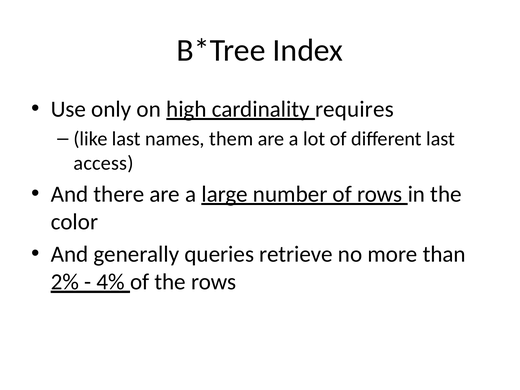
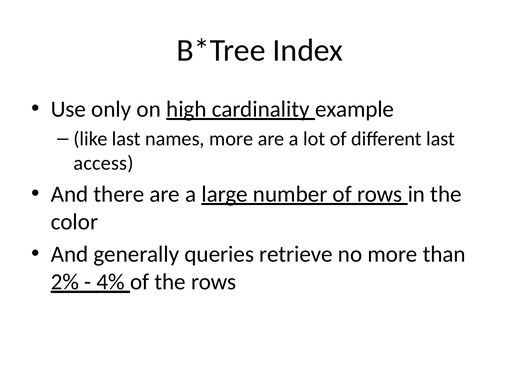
requires: requires -> example (355, 109)
names them: them -> more (231, 139)
